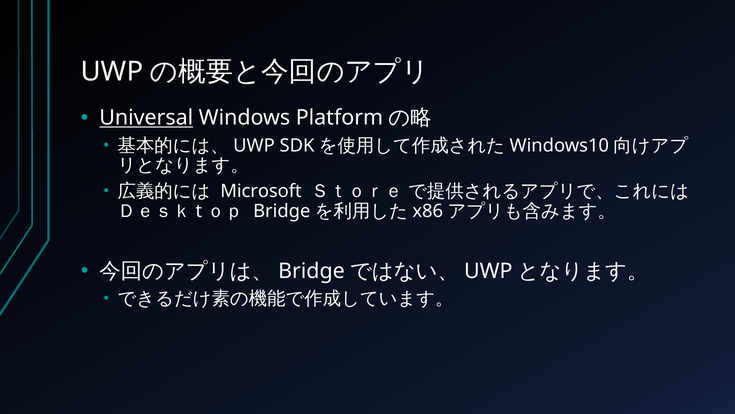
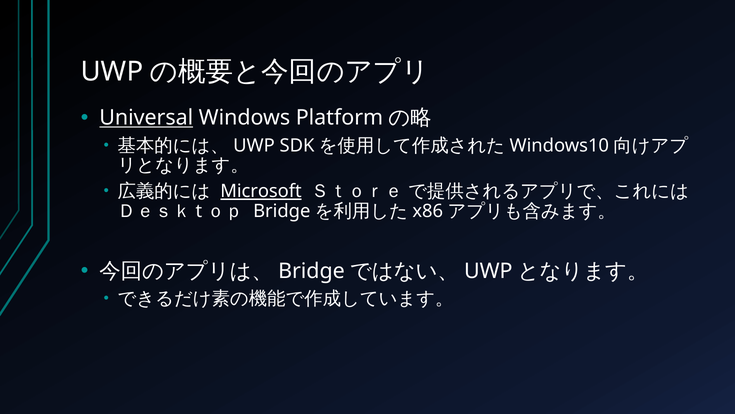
Microsoft underline: none -> present (261, 191)
